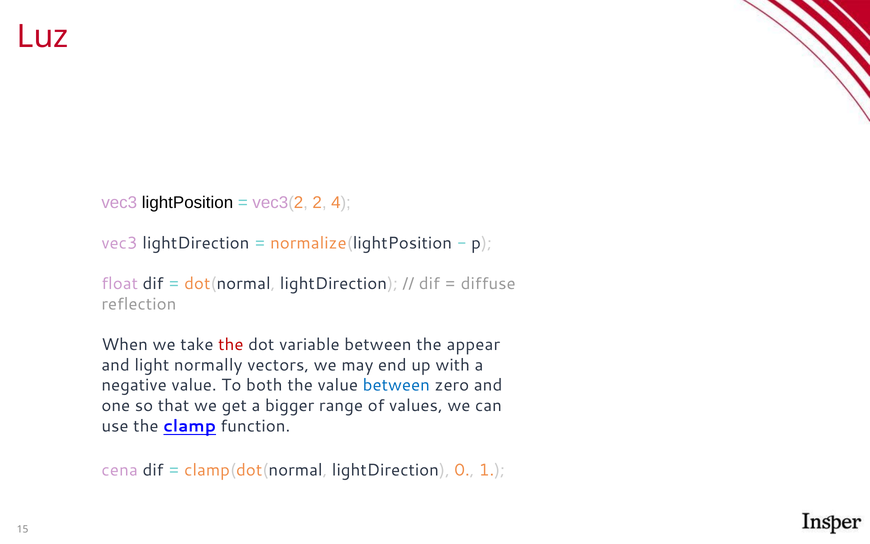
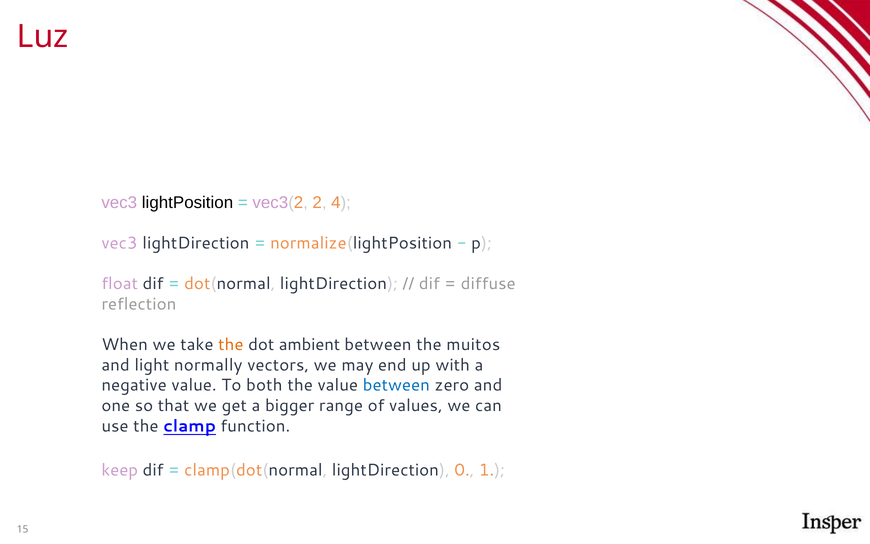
the colour: red -> orange (231, 345)
variable: variable -> ambient (310, 345)
appear: appear -> muitos (473, 345)
cena: cena -> keep (120, 470)
